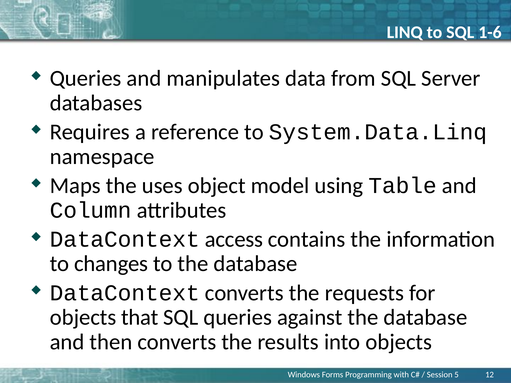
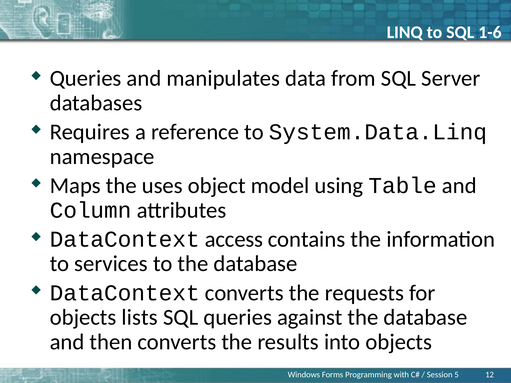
changes: changes -> services (111, 264)
that: that -> lists (140, 318)
